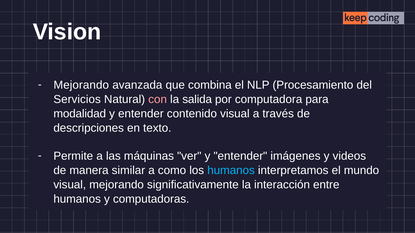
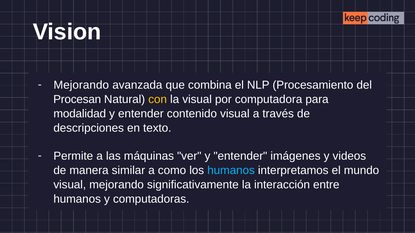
Servicios: Servicios -> Procesan (77, 100)
con colour: pink -> yellow (158, 100)
la salida: salida -> visual (197, 100)
